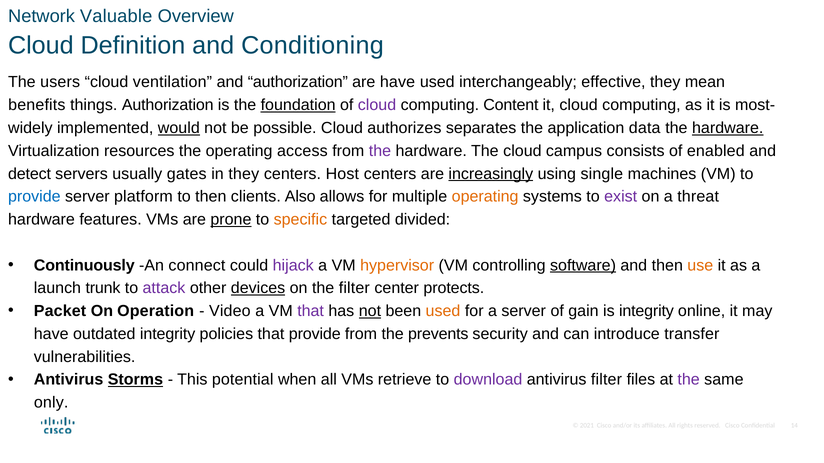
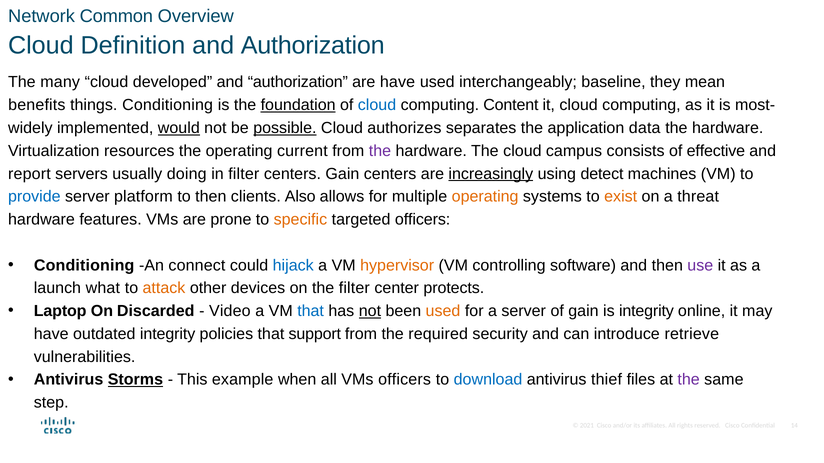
Valuable: Valuable -> Common (116, 16)
Conditioning: Conditioning -> Authorization (313, 46)
users: users -> many (60, 82)
ventilation: ventilation -> developed (173, 82)
effective: effective -> baseline (613, 82)
things Authorization: Authorization -> Conditioning (168, 105)
cloud colour: purple -> blue (377, 105)
possible underline: none -> present (285, 128)
hardware underline: present -> none (728, 128)
access: access -> current (302, 151)
enabled: enabled -> effective (716, 151)
detect: detect -> report (29, 174)
gates: gates -> doing (187, 174)
in they: they -> filter (244, 174)
centers Host: Host -> Gain (342, 174)
single: single -> detect (602, 174)
exist colour: purple -> orange (621, 197)
prone underline: present -> none (231, 220)
targeted divided: divided -> officers (423, 220)
Continuously: Continuously -> Conditioning (84, 266)
hijack colour: purple -> blue (293, 266)
software underline: present -> none (583, 266)
use colour: orange -> purple (700, 266)
trunk: trunk -> what (103, 288)
attack colour: purple -> orange (164, 288)
devices underline: present -> none (258, 288)
Packet: Packet -> Laptop (60, 311)
Operation: Operation -> Discarded (156, 311)
that colour: purple -> blue (311, 311)
that provide: provide -> support (315, 334)
prevents: prevents -> required (438, 334)
transfer: transfer -> retrieve (692, 334)
potential: potential -> example (243, 380)
VMs retrieve: retrieve -> officers (405, 380)
download colour: purple -> blue (488, 380)
antivirus filter: filter -> thief (606, 380)
only: only -> step (51, 403)
